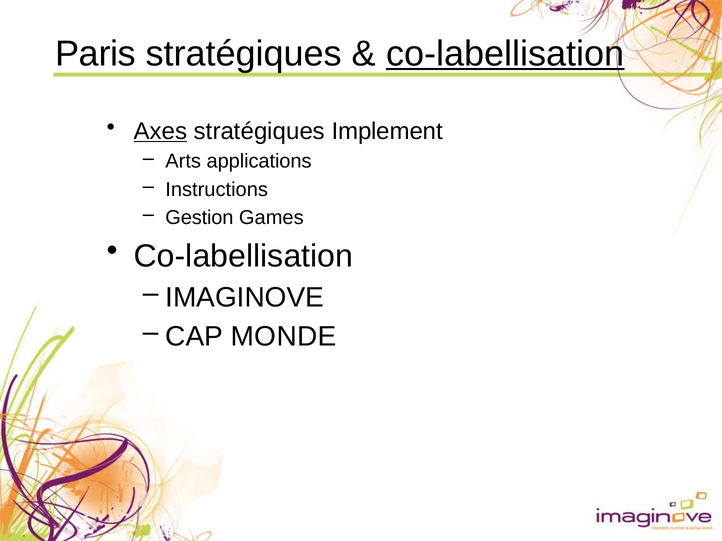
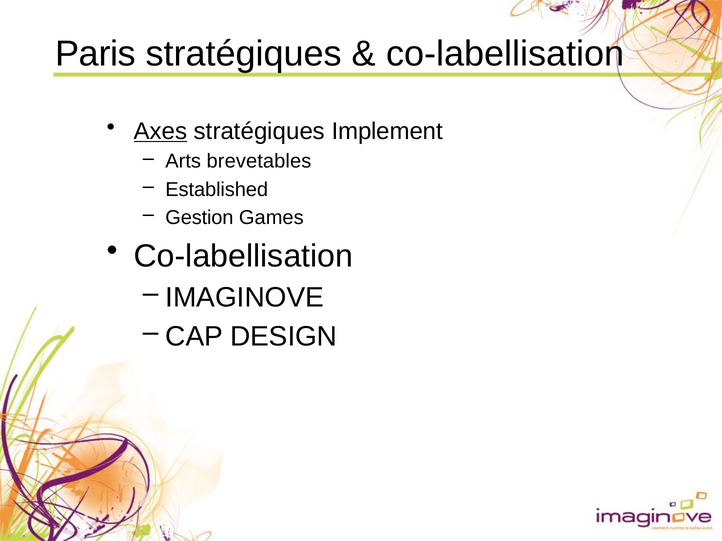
co-labellisation underline: present -> none (505, 54)
applications: applications -> brevetables (259, 161)
Instructions: Instructions -> Established (217, 190)
MONDE: MONDE -> DESIGN (284, 337)
